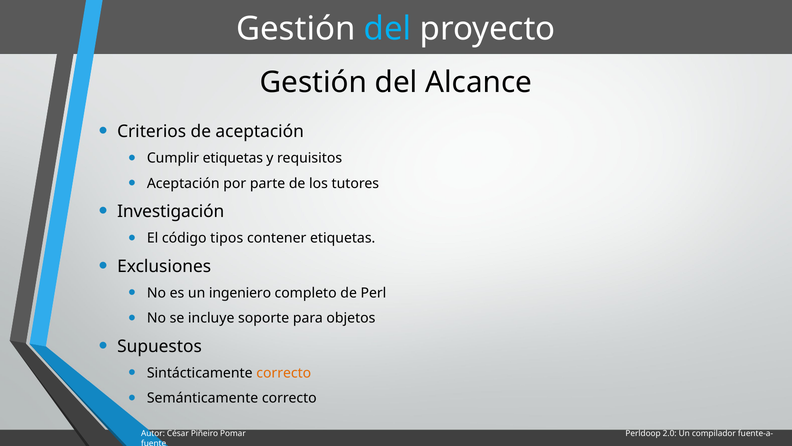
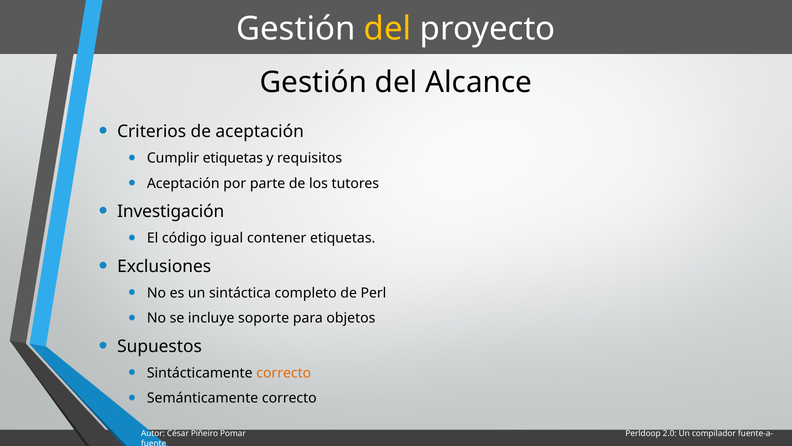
del colour: light blue -> yellow (388, 29)
tipos: tipos -> igual (227, 238)
ingeniero: ingeniero -> sintáctica (240, 293)
